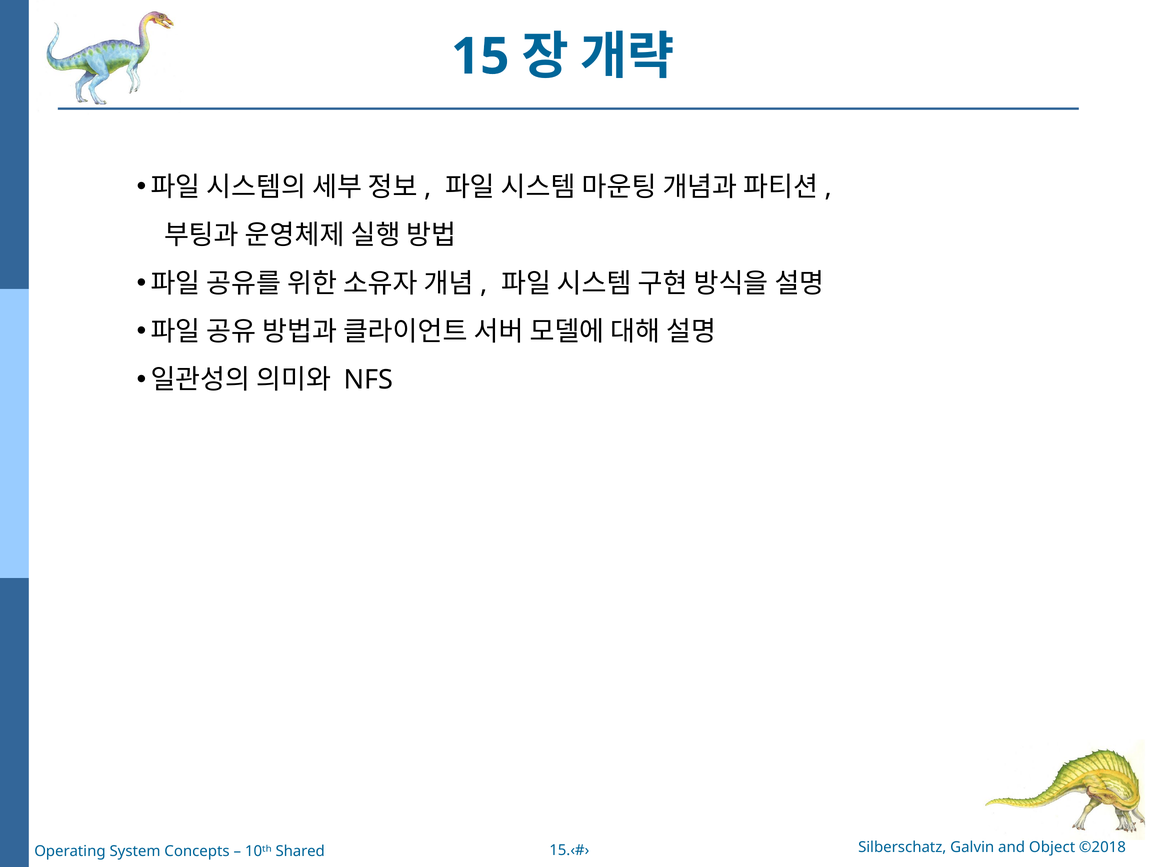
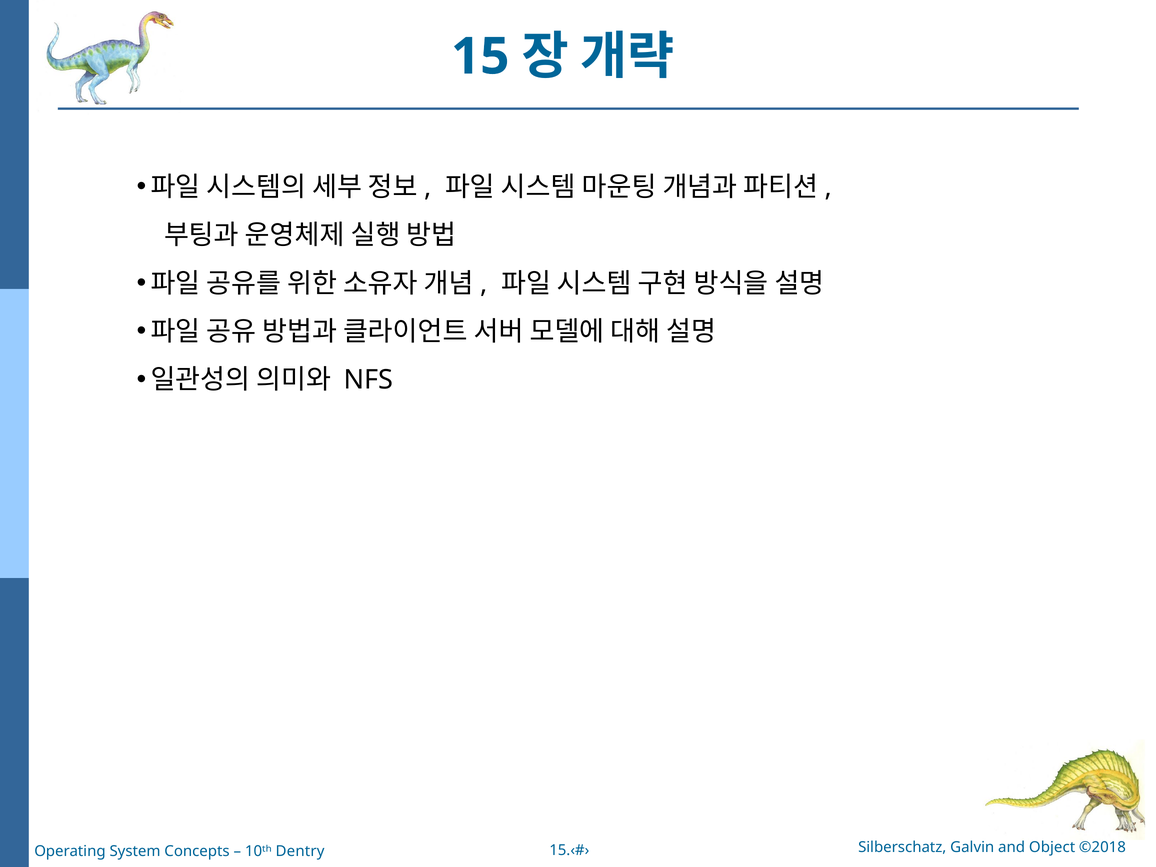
Shared: Shared -> Dentry (300, 851)
